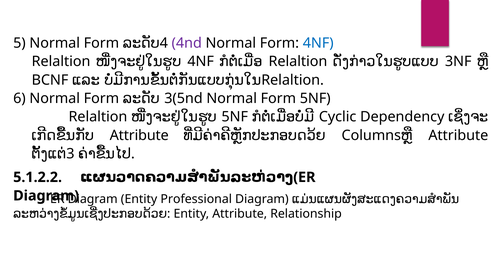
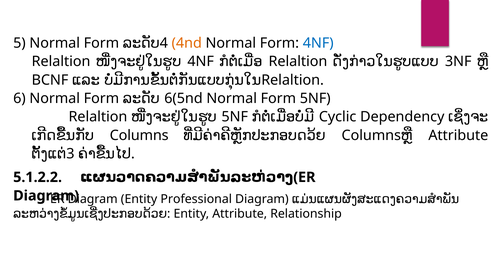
4nd colour: purple -> orange (187, 43)
3(5nd: 3(5nd -> 6(5nd (183, 98)
Attribute: Attribute -> Columns (139, 135)
